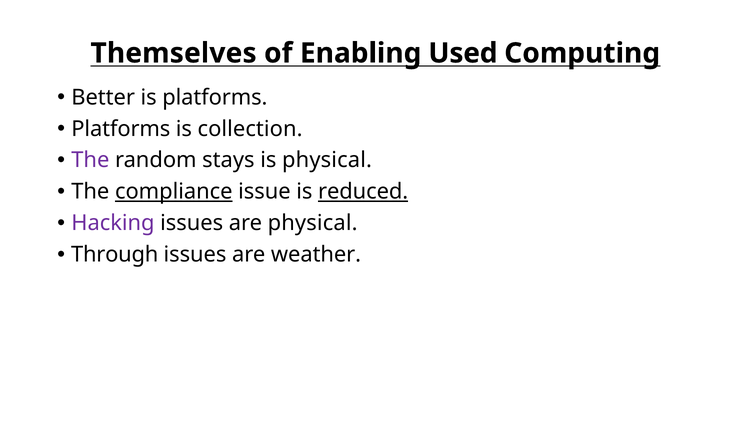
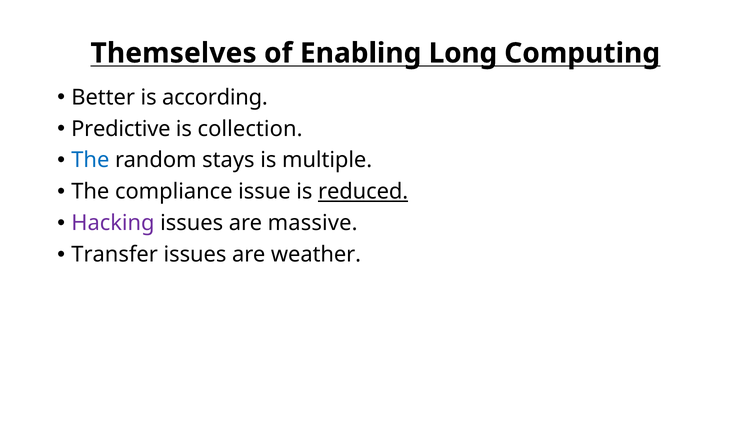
Used: Used -> Long (463, 53)
is platforms: platforms -> according (215, 97)
Platforms: Platforms -> Predictive (121, 129)
The colour: purple -> blue (90, 160)
is physical: physical -> multiple (327, 160)
compliance underline: present -> none (174, 191)
are physical: physical -> massive (313, 223)
Through: Through -> Transfer (115, 254)
